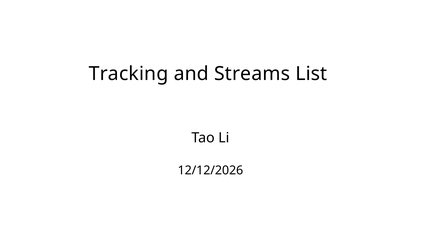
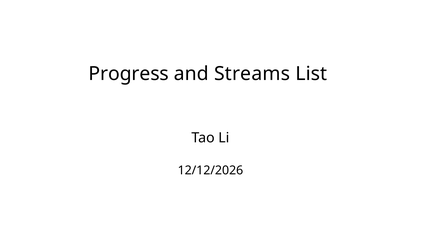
Tracking: Tracking -> Progress (129, 74)
